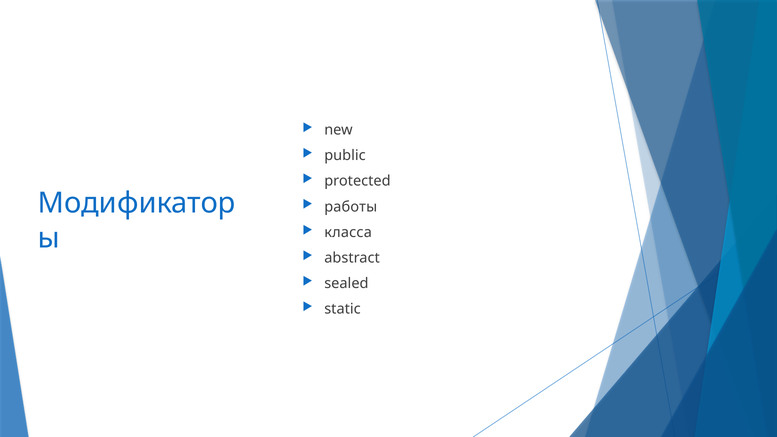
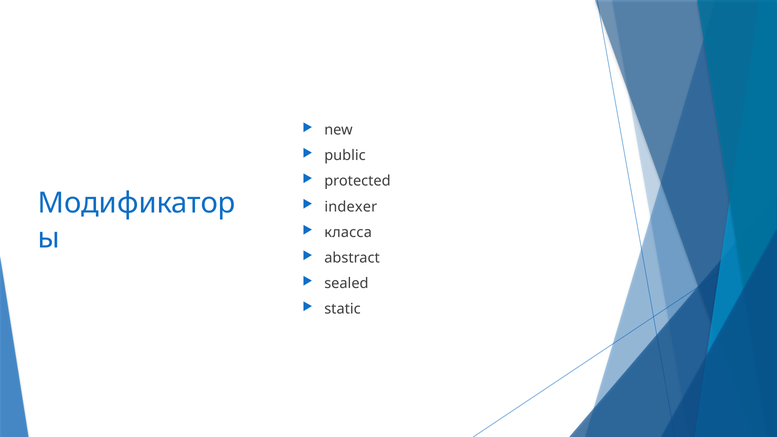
работы: работы -> indexer (351, 207)
